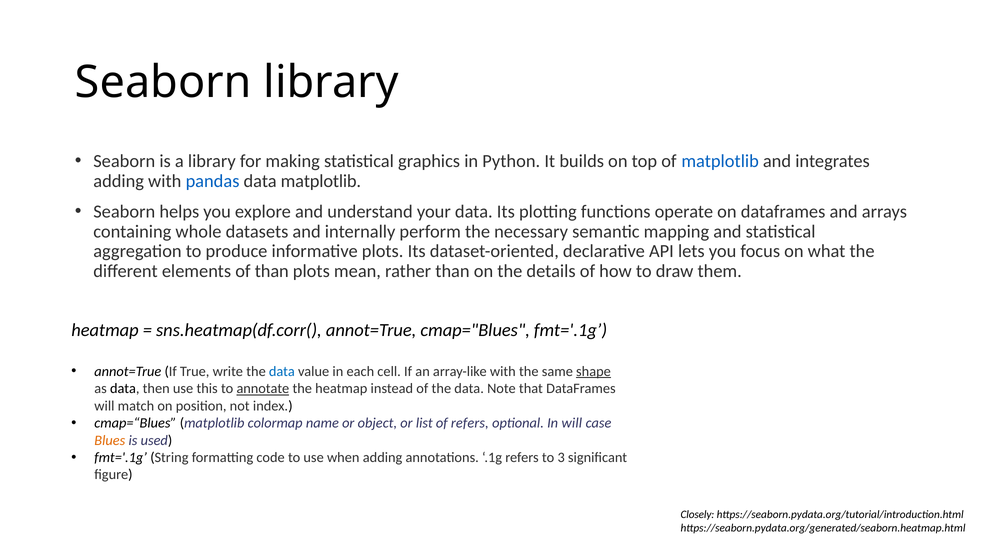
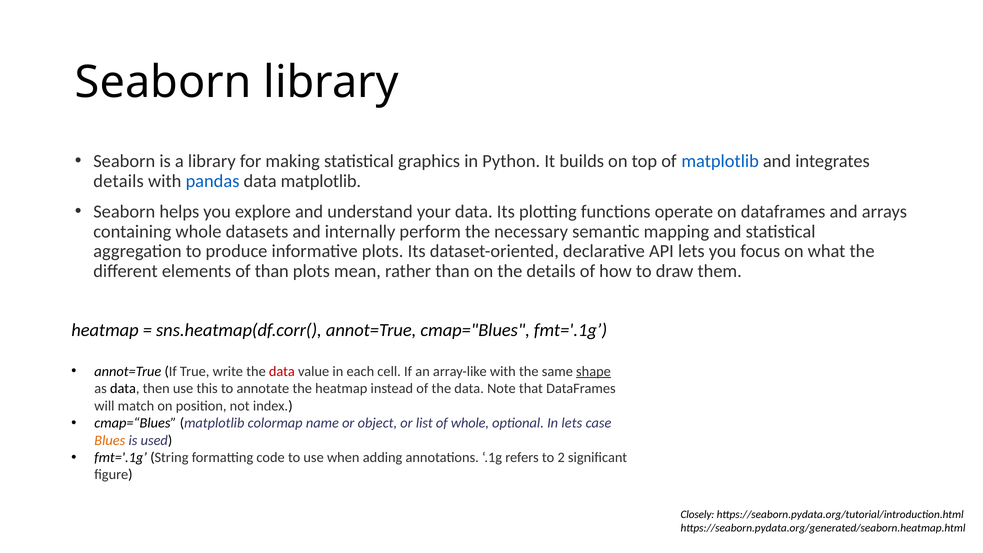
adding: adding -> details (119, 181)
data colour: blue -> red (282, 371)
annotate underline: present -> none (263, 389)
of refers: refers -> whole (470, 423)
In will: will -> lets (572, 423)
3: 3 -> 2 (561, 457)
